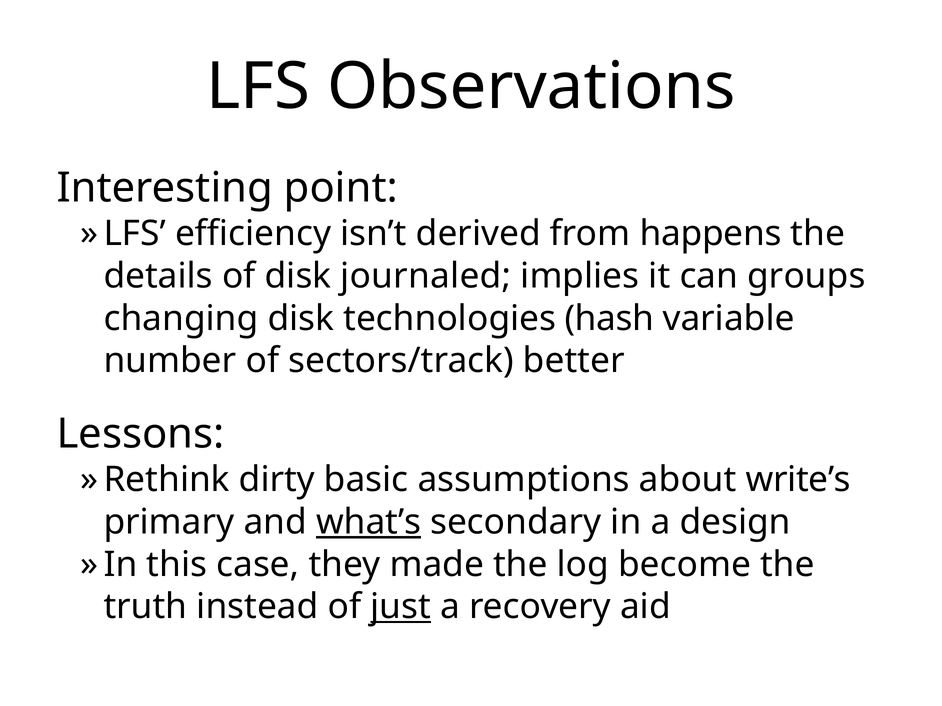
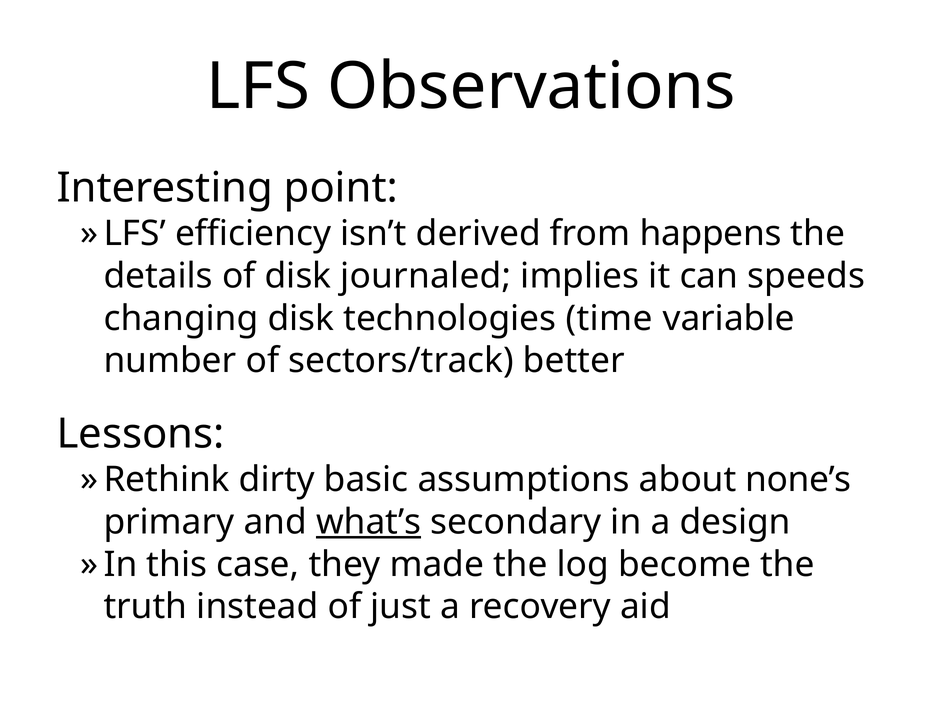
groups: groups -> speeds (806, 276)
hash: hash -> time (609, 319)
write’s: write’s -> none’s (798, 480)
just underline: present -> none (401, 607)
